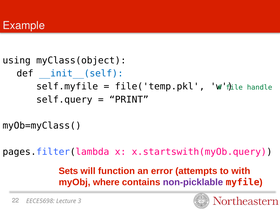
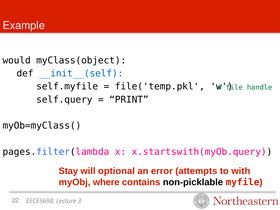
using: using -> would (17, 60)
Sets: Sets -> Stay (68, 171)
function: function -> optional (116, 171)
non-picklable colour: purple -> black (193, 182)
